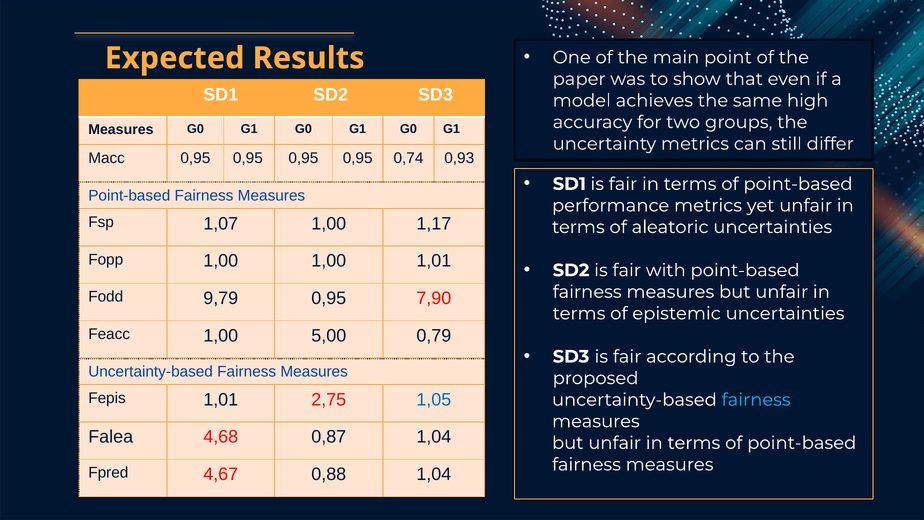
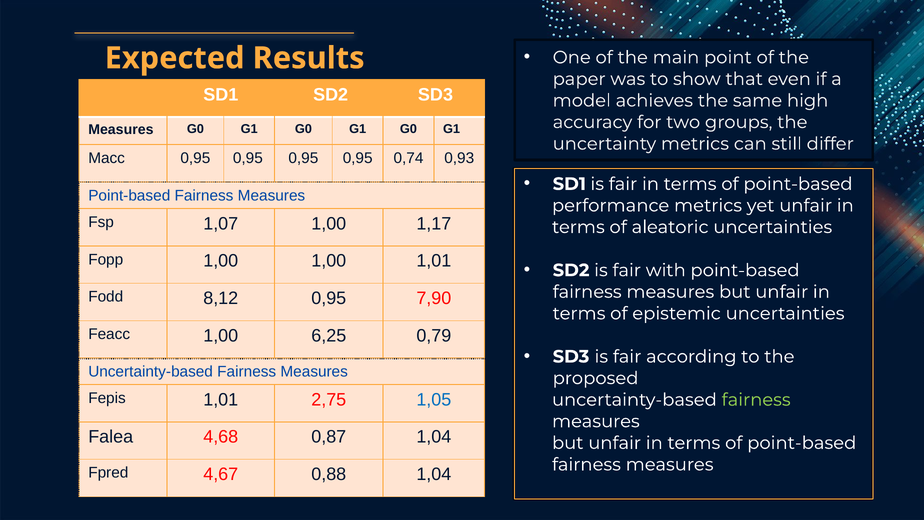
9,79: 9,79 -> 8,12 (221, 298)
5,00: 5,00 -> 6,25 (329, 336)
fairness colour: light blue -> light green (756, 400)
